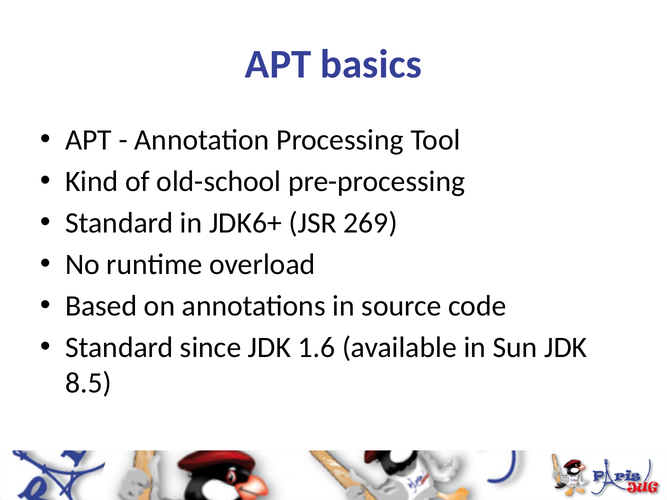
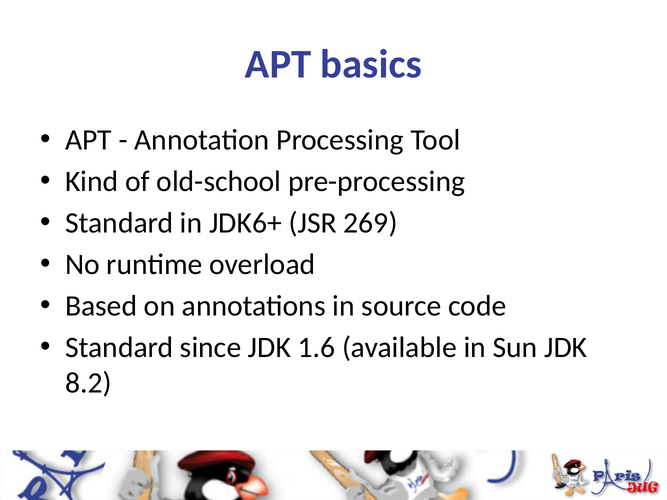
8.5: 8.5 -> 8.2 (88, 383)
